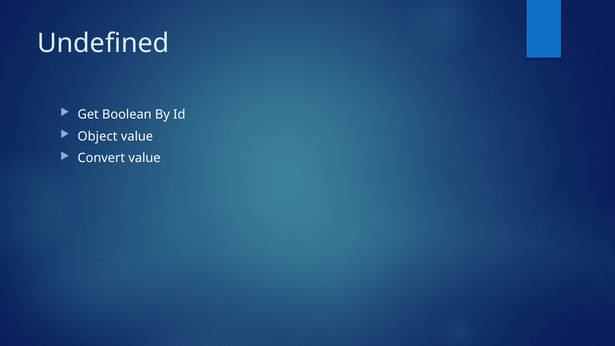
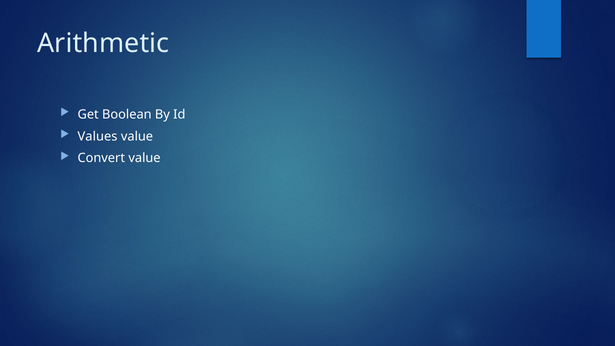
Undefined: Undefined -> Arithmetic (103, 43)
Object: Object -> Values (98, 136)
